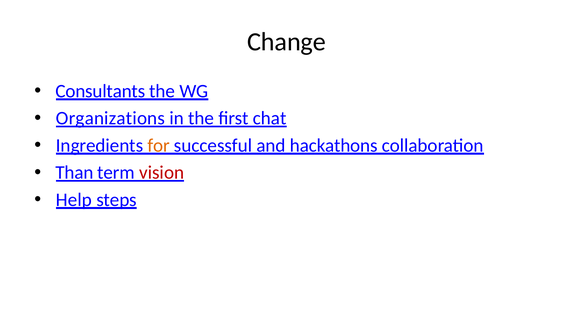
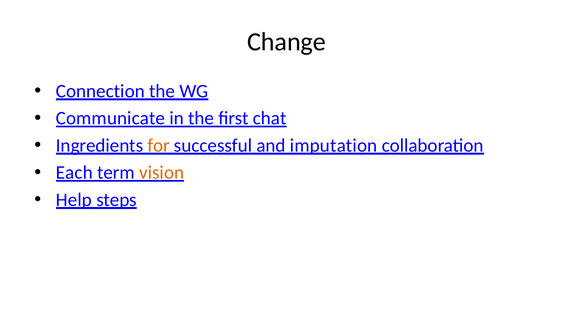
Consultants: Consultants -> Connection (100, 91)
Organizations: Organizations -> Communicate (110, 118)
hackathons: hackathons -> imputation (334, 145)
Than: Than -> Each (74, 172)
vision colour: red -> orange (162, 172)
